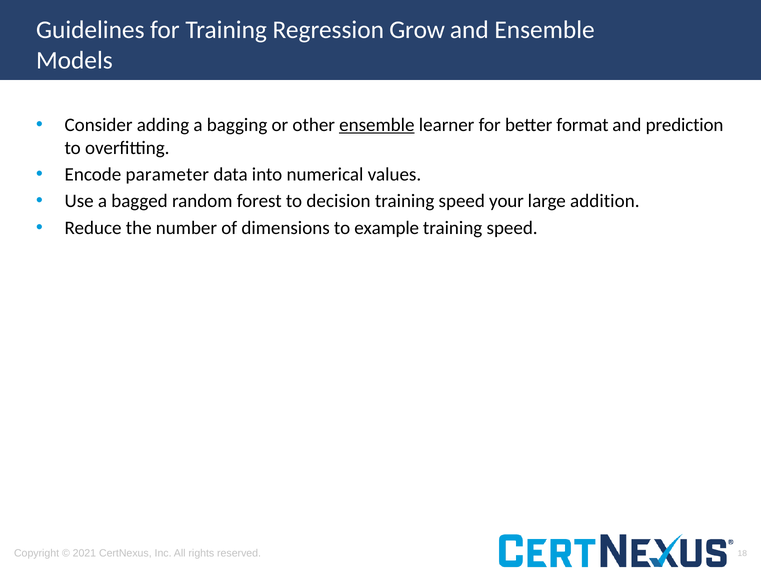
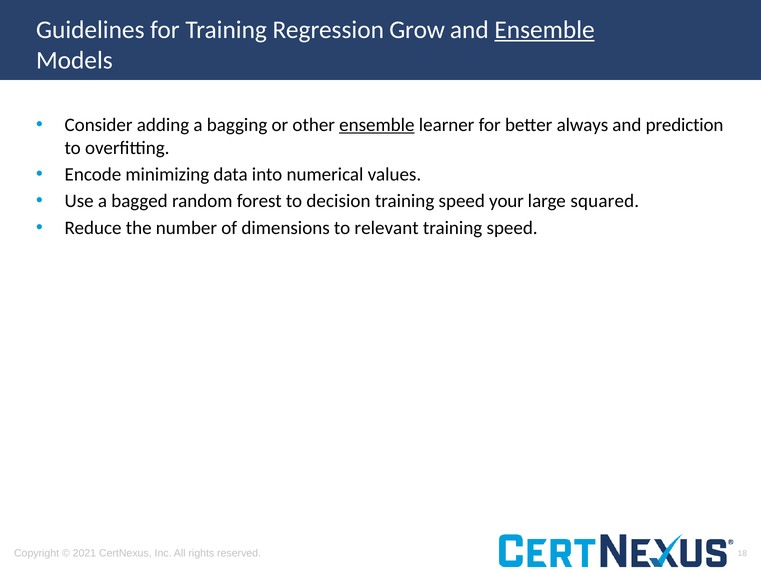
Ensemble underline: none -> present (545, 30)
format: format -> always (582, 125)
parameter: parameter -> minimizing (167, 174)
addition: addition -> squared (605, 201)
example: example -> relevant (387, 228)
